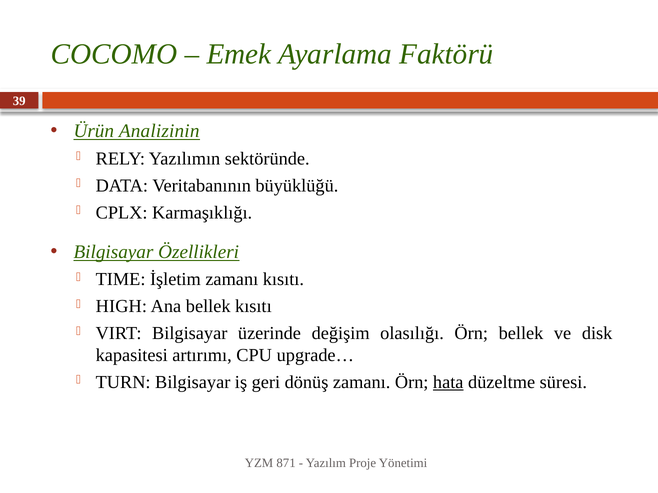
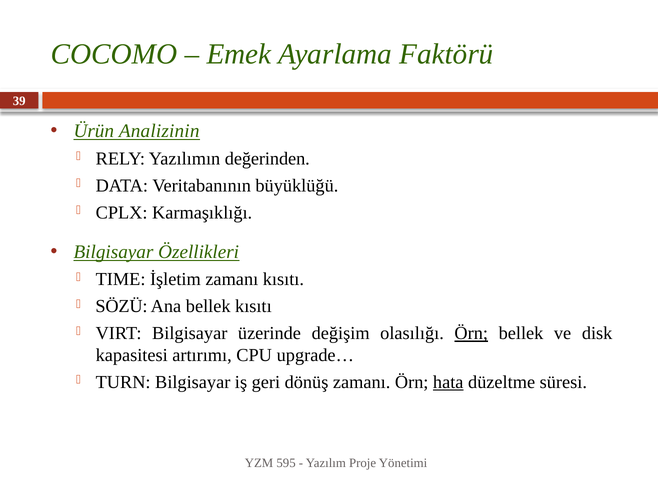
sektöründe: sektöründe -> değerinden (267, 159)
HIGH: HIGH -> SÖZÜ (122, 307)
Örn underline: none -> present (471, 334)
871: 871 -> 595 (286, 464)
